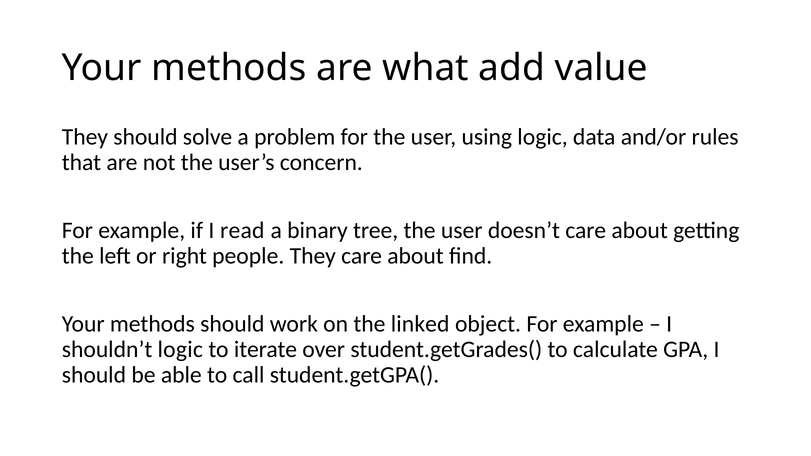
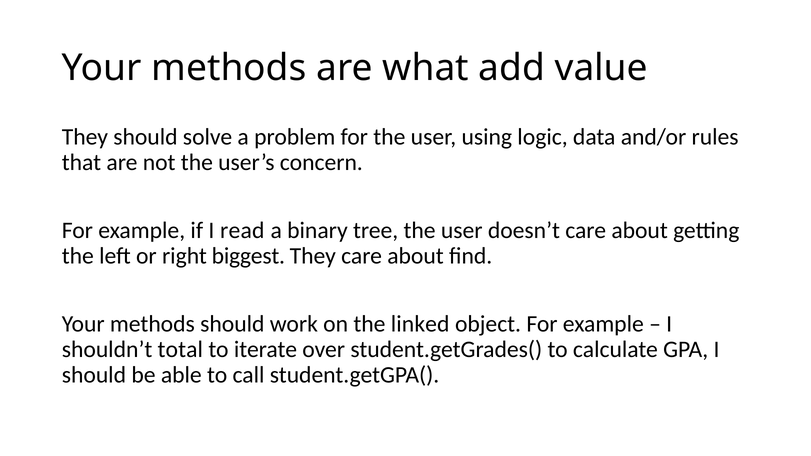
people: people -> biggest (248, 256)
shouldn’t logic: logic -> total (180, 350)
